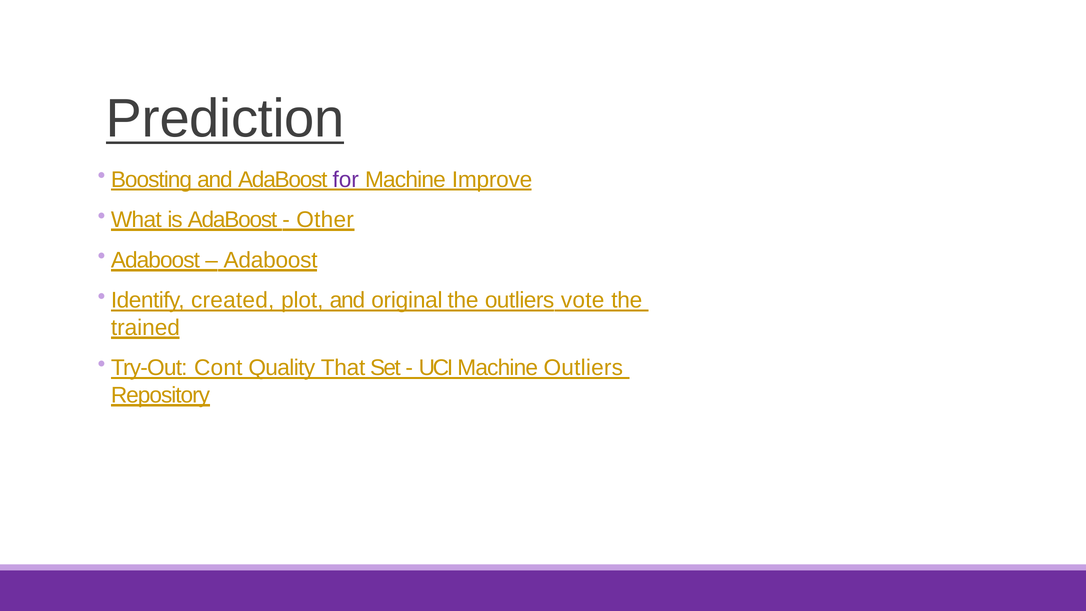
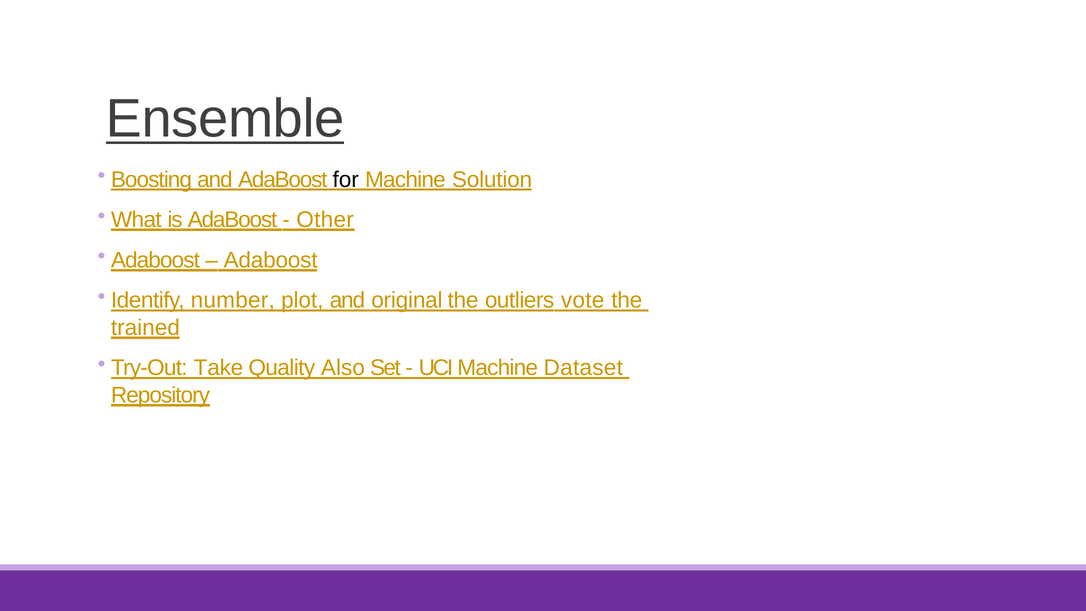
Prediction: Prediction -> Ensemble (225, 119)
for colour: purple -> black (346, 180)
Improve: Improve -> Solution (492, 180)
created: created -> number (233, 300)
Cont: Cont -> Take (219, 368)
That: That -> Also (343, 368)
Machine Outliers: Outliers -> Dataset (583, 368)
